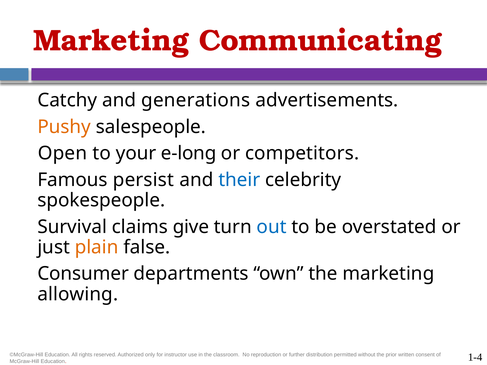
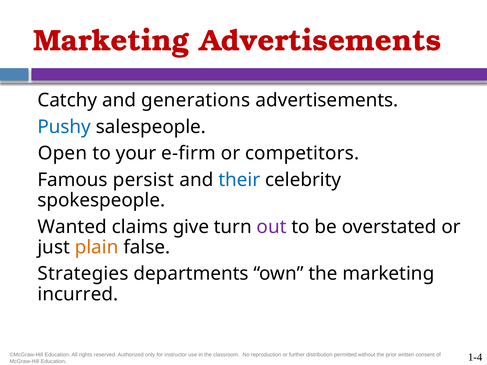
Marketing Communicating: Communicating -> Advertisements (320, 41)
Pushy colour: orange -> blue (64, 127)
e-long: e-long -> e-firm (189, 153)
Survival: Survival -> Wanted (72, 227)
out colour: blue -> purple (272, 227)
Consumer: Consumer -> Strategies (83, 274)
allowing: allowing -> incurred (78, 294)
